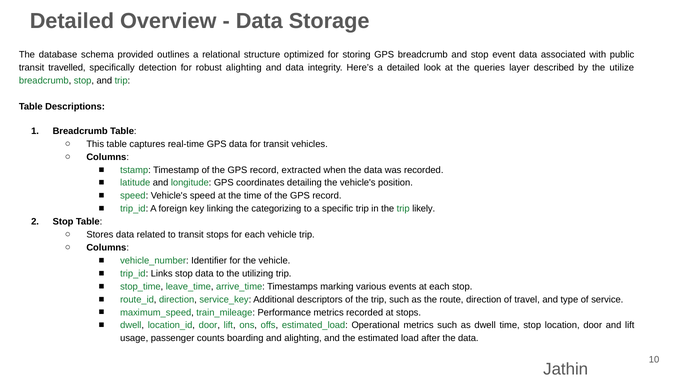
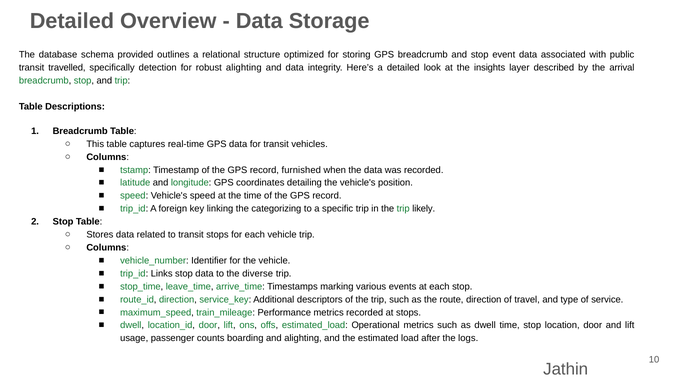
queries: queries -> insights (490, 68)
utilize: utilize -> arrival (622, 68)
extracted: extracted -> furnished (301, 170)
utilizing: utilizing -> diverse (258, 273)
after the data: data -> logs (468, 338)
